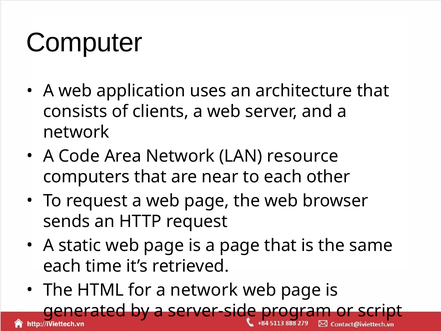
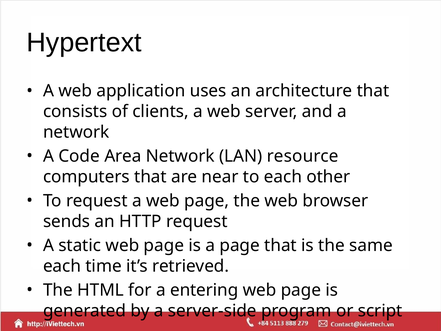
Computer: Computer -> Hypertext (84, 43)
for a network: network -> entering (204, 290)
